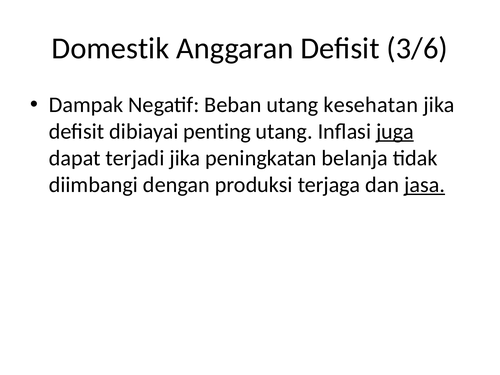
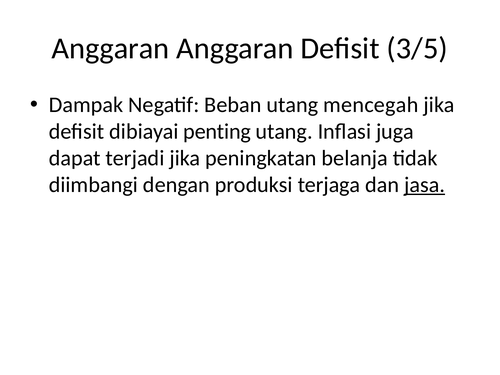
Domestik: Domestik -> Anggaran (110, 48)
3/6: 3/6 -> 3/5 (417, 48)
kesehatan: kesehatan -> mencegah (371, 105)
juga underline: present -> none (395, 132)
